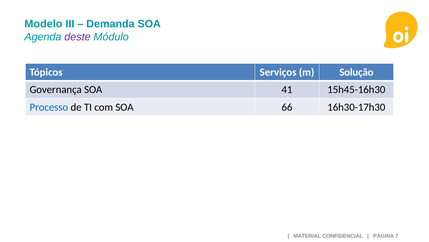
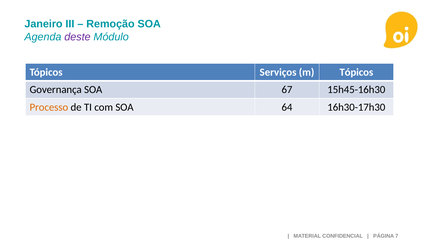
Modelo: Modelo -> Janeiro (44, 24)
Demanda: Demanda -> Remoção (110, 24)
m Solução: Solução -> Tópicos (356, 72)
41: 41 -> 67 (287, 89)
Processo colour: blue -> orange (49, 107)
66: 66 -> 64 (287, 107)
